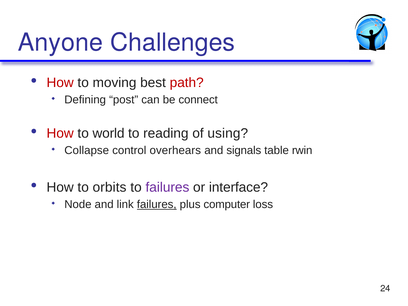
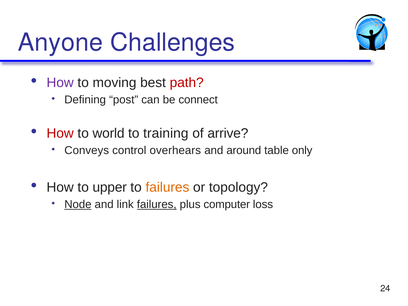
How colour: red -> purple (60, 83)
reading: reading -> training (166, 133)
using: using -> arrive (228, 133)
Collapse: Collapse -> Conveys (87, 150)
signals: signals -> around (244, 150)
rwin: rwin -> only (302, 150)
orbits: orbits -> upper (110, 187)
failures colour: purple -> orange (167, 187)
interface: interface -> topology (238, 187)
Node underline: none -> present (78, 204)
